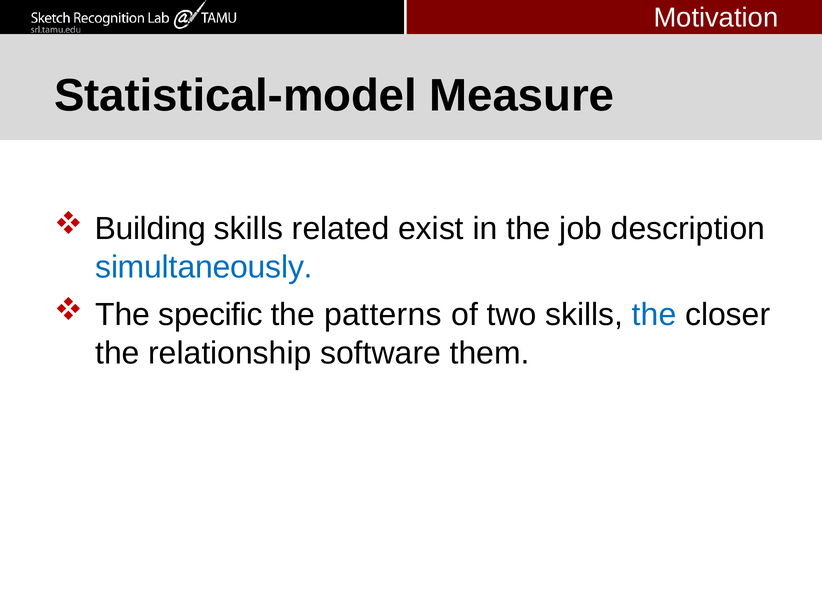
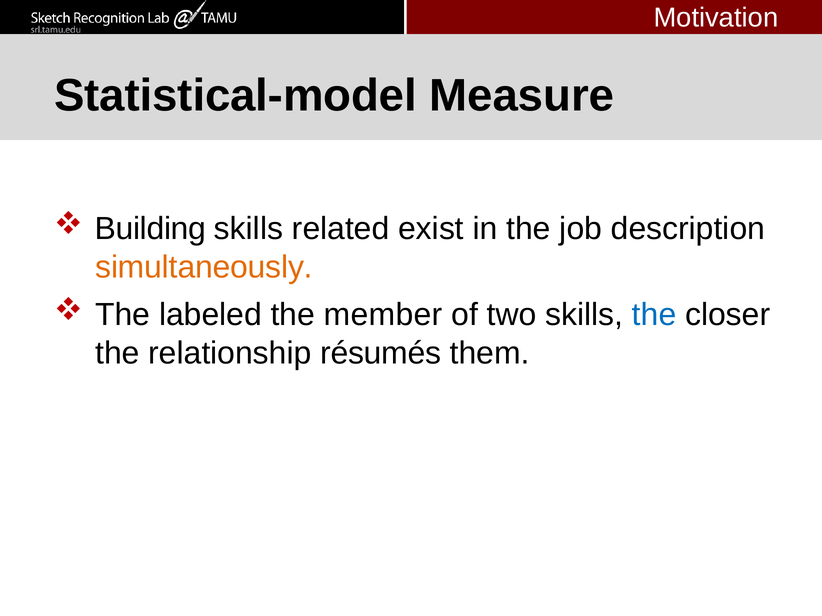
simultaneously colour: blue -> orange (204, 268)
specific: specific -> labeled (210, 315)
patterns: patterns -> member (383, 315)
software: software -> résumés (381, 353)
